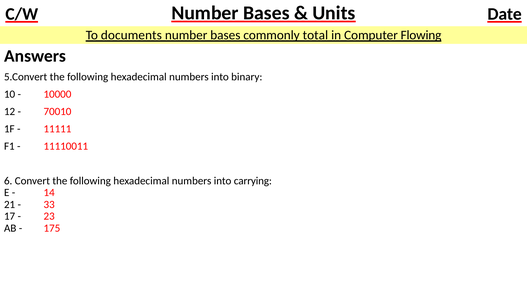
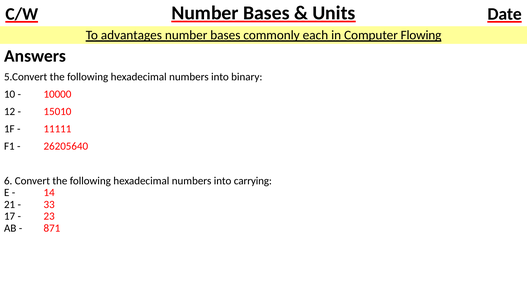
documents: documents -> advantages (131, 35)
total: total -> each (315, 35)
70010: 70010 -> 15010 (57, 112)
11110011: 11110011 -> 26205640 (66, 146)
175: 175 -> 871 (52, 228)
